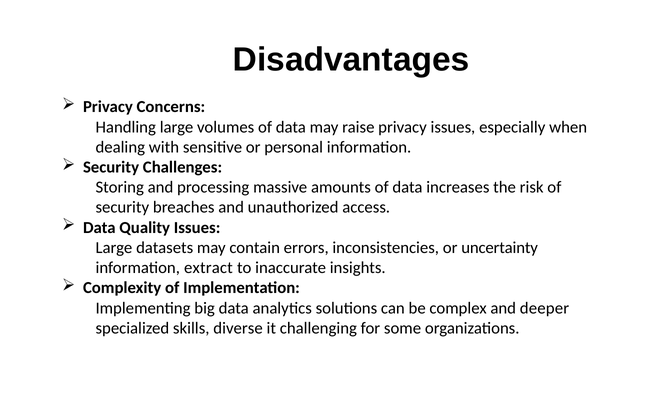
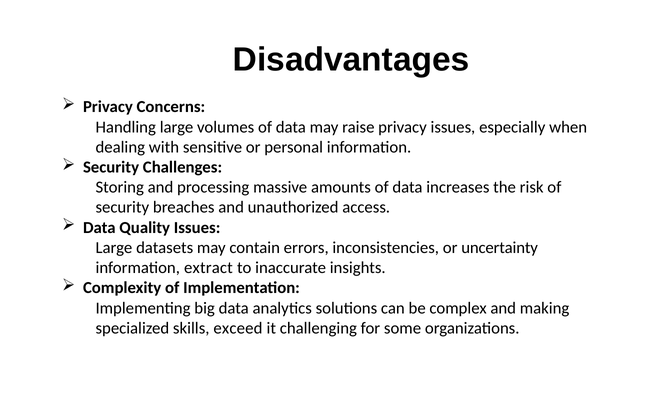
deeper: deeper -> making (545, 308)
diverse: diverse -> exceed (238, 328)
